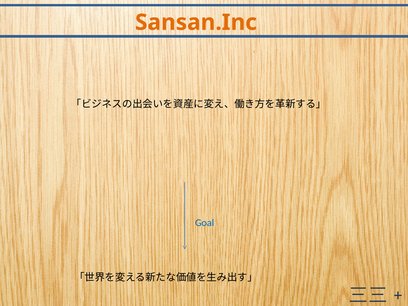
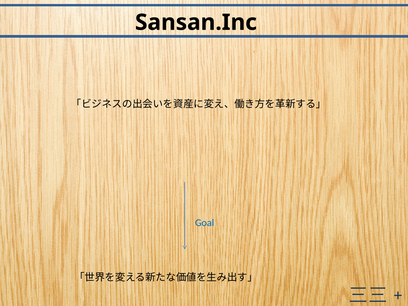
Sansan.Inc colour: orange -> black (196, 22)
